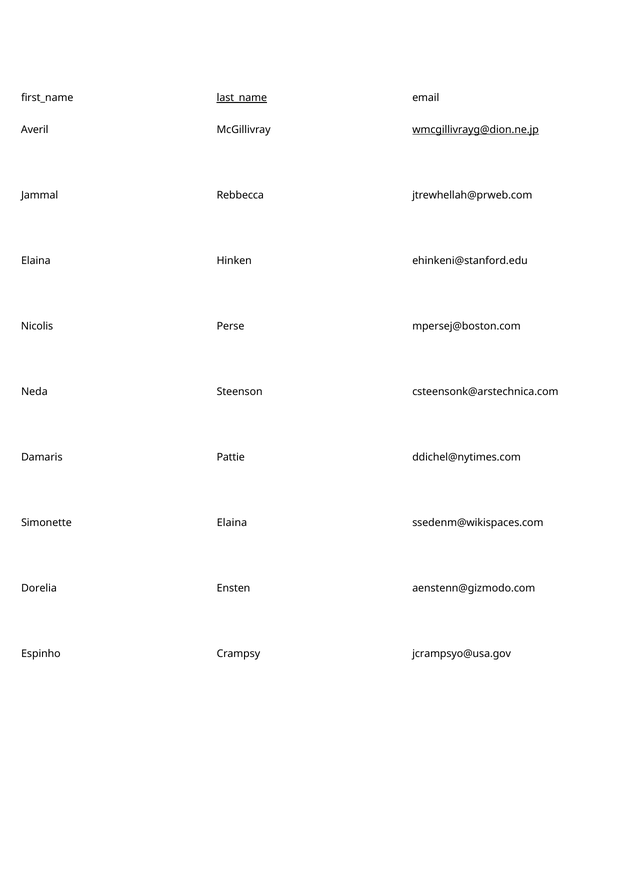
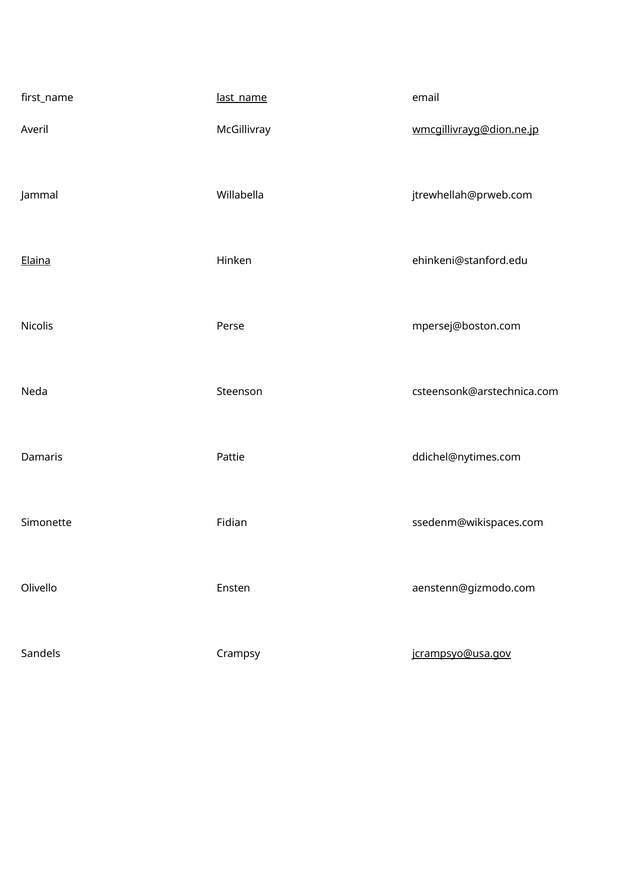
Rebbecca: Rebbecca -> Willabella (240, 195)
Elaina underline: none -> present (36, 261)
Simonette Elaina: Elaina -> Fidian (232, 523)
Dorelia: Dorelia -> Olivello (39, 589)
Espinho: Espinho -> Sandels (41, 654)
jcrampsyo@usa.gov underline: none -> present (462, 654)
